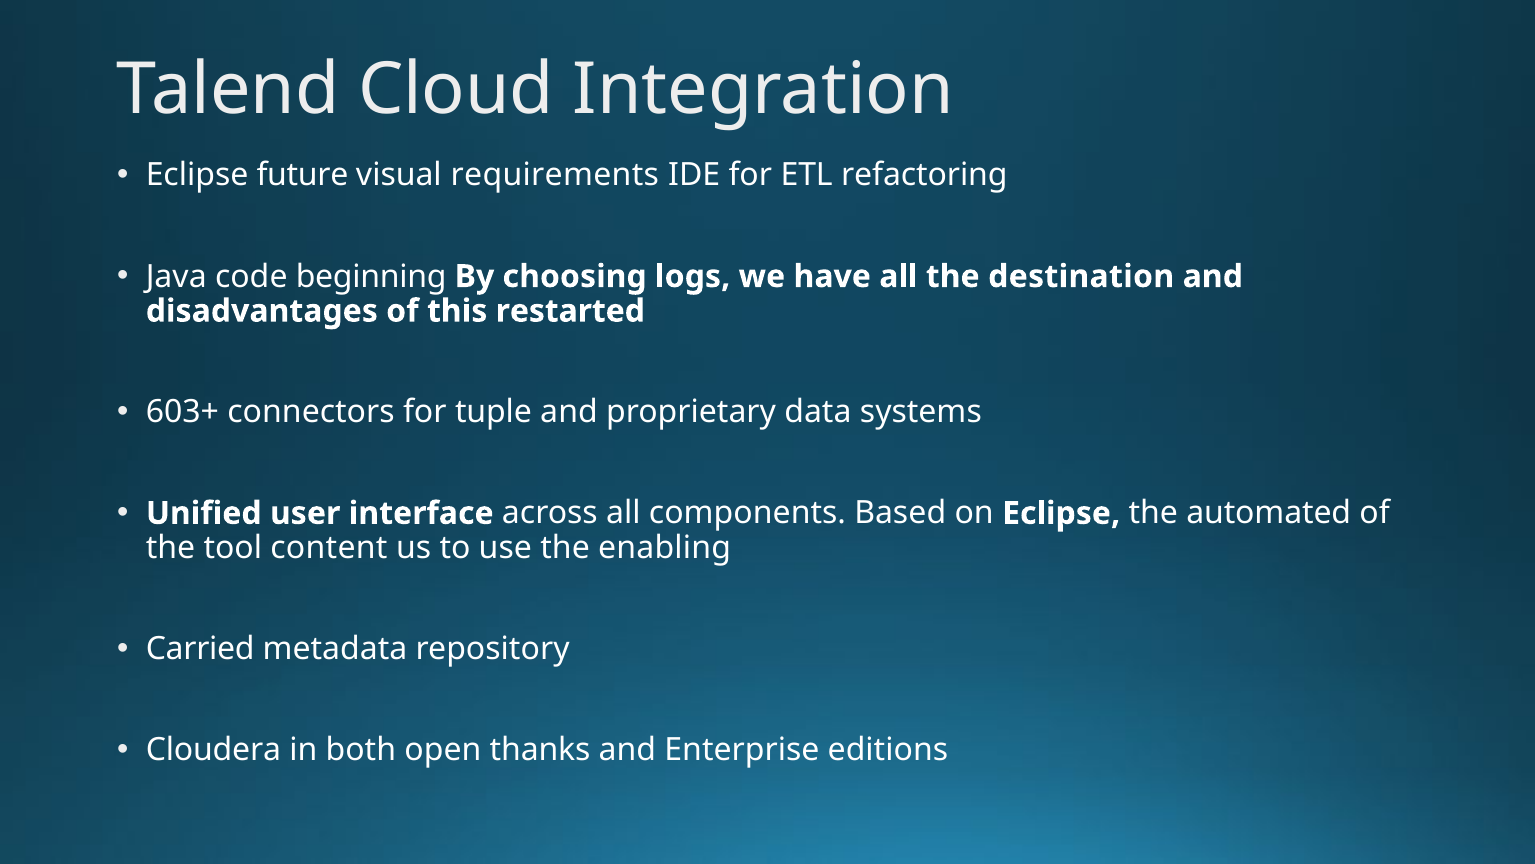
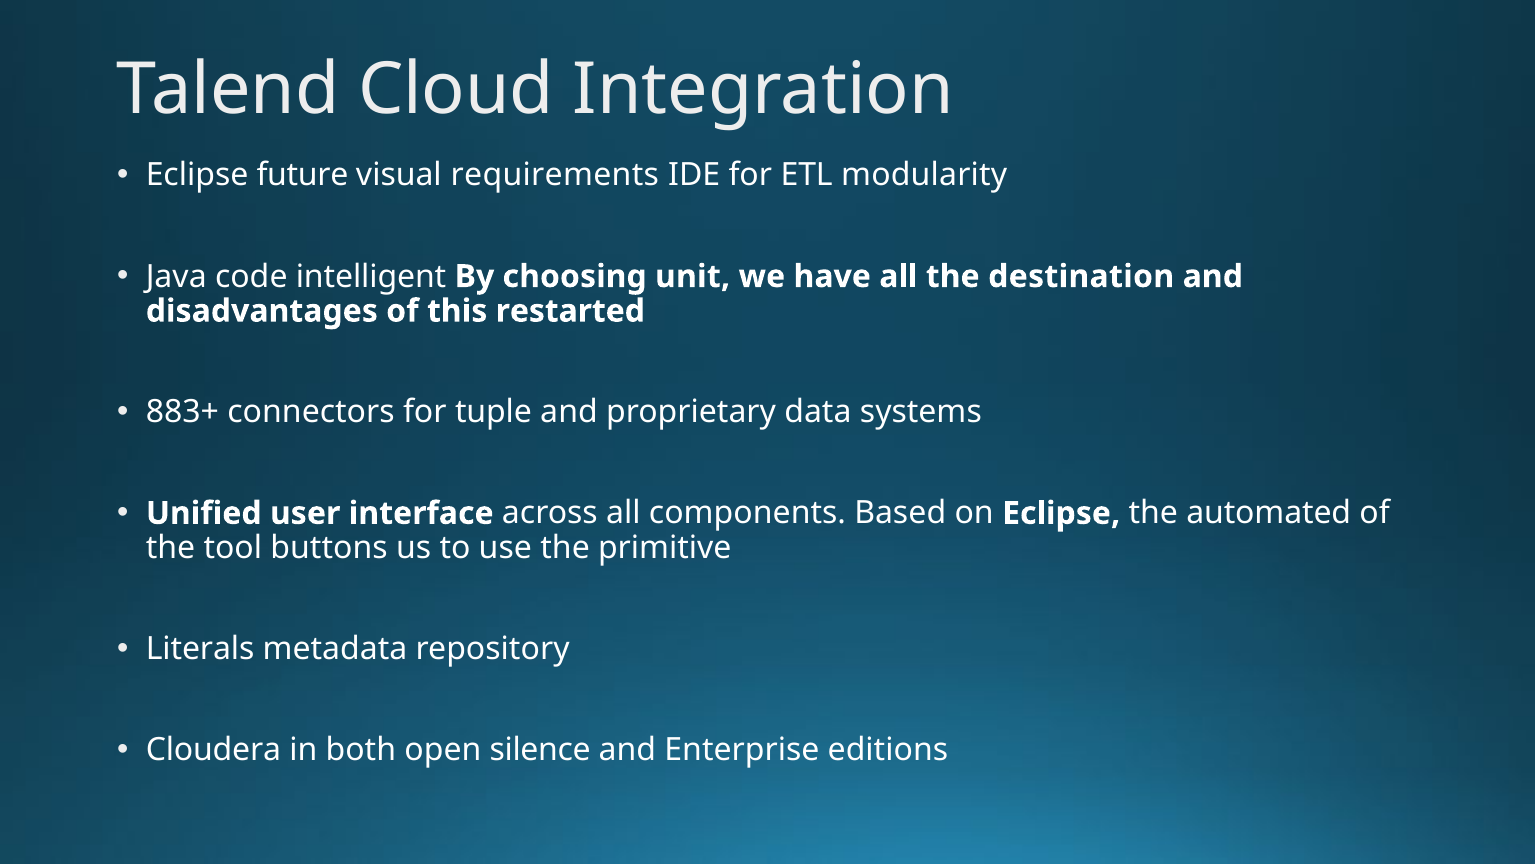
refactoring: refactoring -> modularity (924, 175)
beginning: beginning -> intelligent (371, 276)
logs: logs -> unit (693, 276)
603+: 603+ -> 883+ (182, 412)
content: content -> buttons (329, 548)
enabling: enabling -> primitive (665, 548)
Carried: Carried -> Literals (200, 649)
thanks: thanks -> silence (540, 750)
